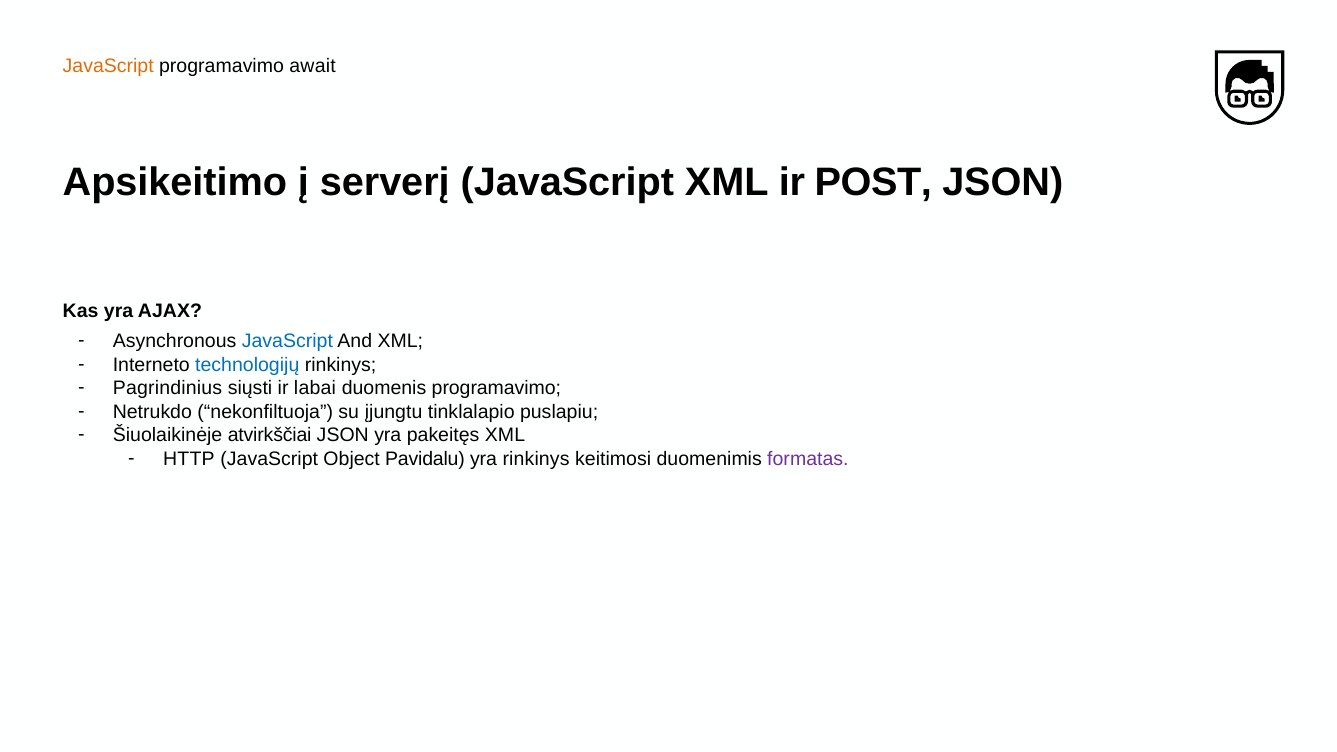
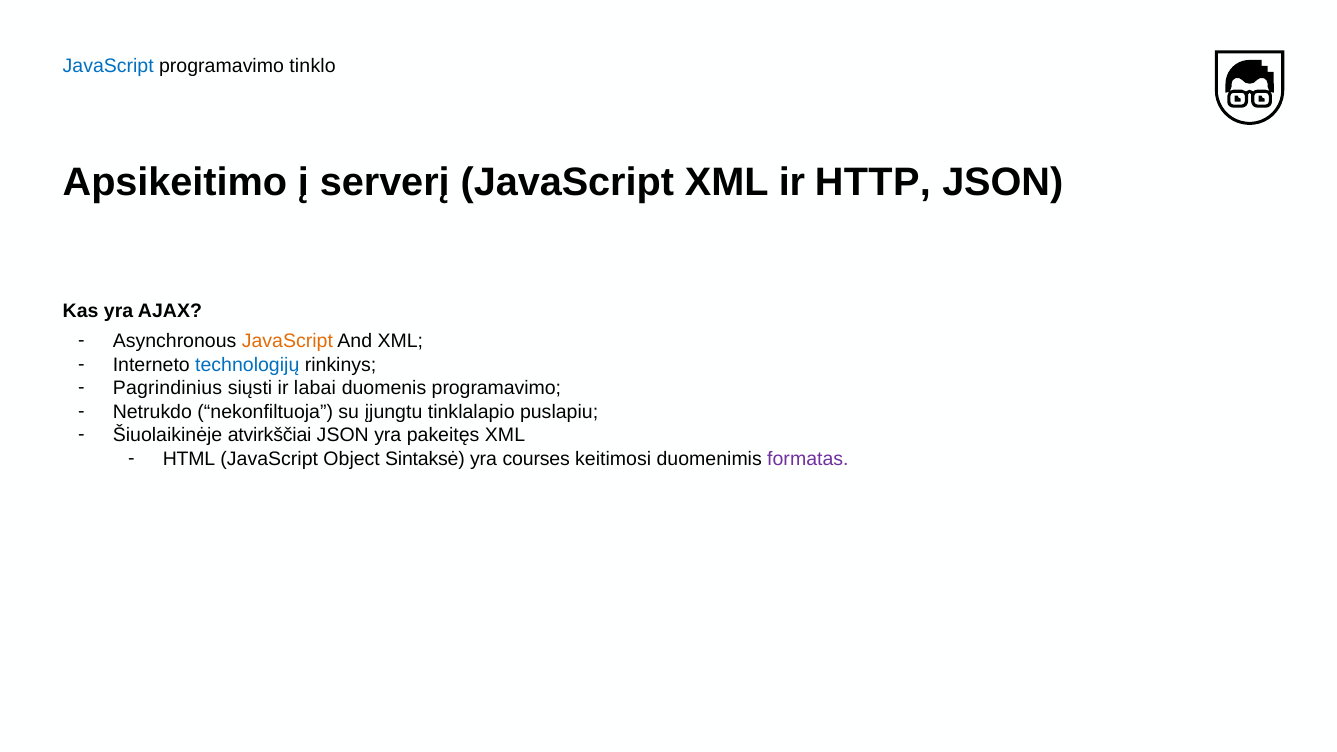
JavaScript colour: orange -> blue (108, 66)
await: await -> tinklo (313, 66)
POST: POST -> HTTP (873, 182)
JavaScript colour: blue -> orange (287, 342)
HTTP: HTTP -> HTML (189, 459)
Pavidalu: Pavidalu -> Sintaksė (425, 459)
yra rinkinys: rinkinys -> courses (536, 459)
